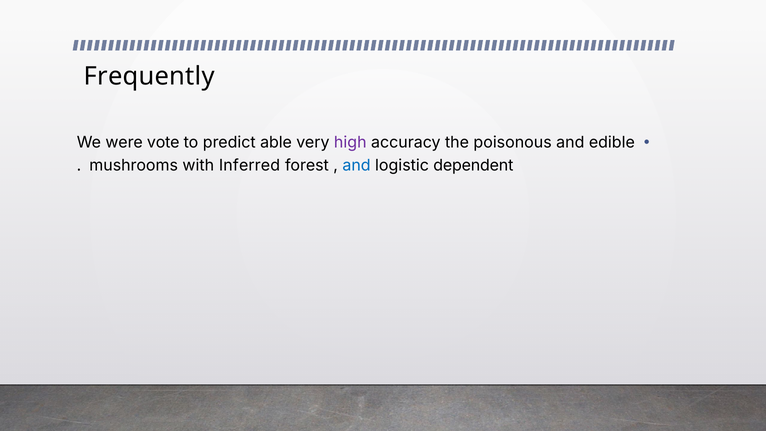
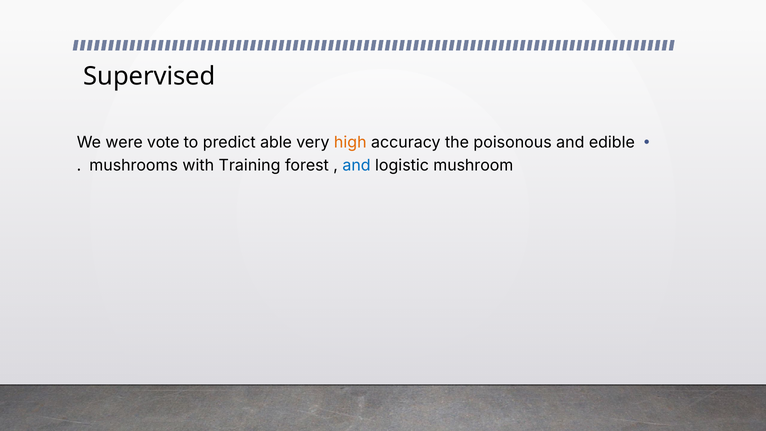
Frequently: Frequently -> Supervised (149, 76)
high colour: purple -> orange (350, 143)
Inferred: Inferred -> Training (250, 166)
dependent: dependent -> mushroom (473, 166)
